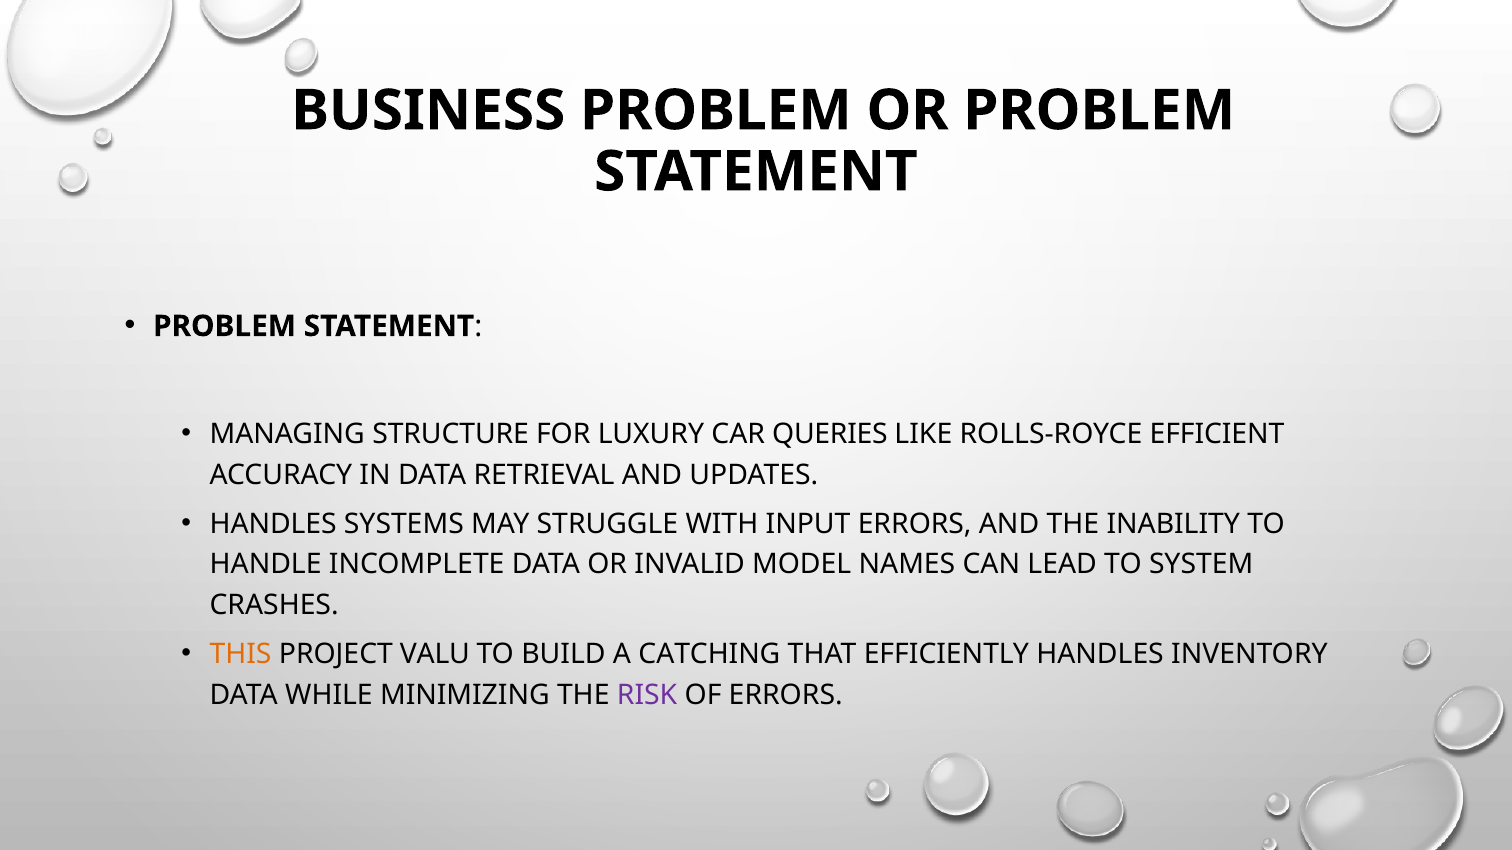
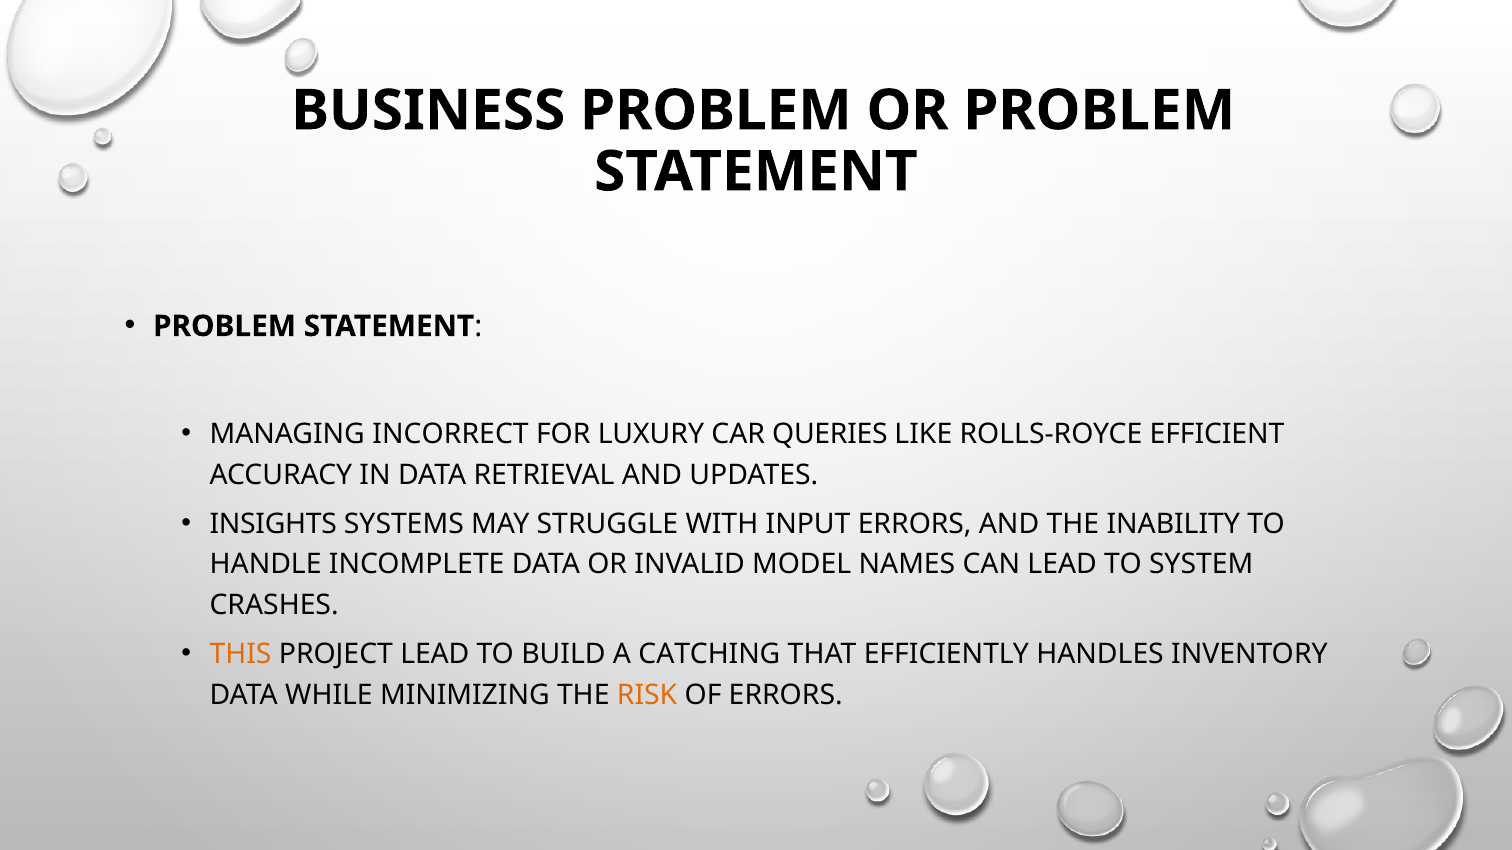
STRUCTURE: STRUCTURE -> INCORRECT (451, 435)
HANDLES: HANDLES -> INSIGHTS (273, 524)
PROJECT VALU: VALU -> LEAD (435, 654)
RISK colour: purple -> orange (647, 695)
